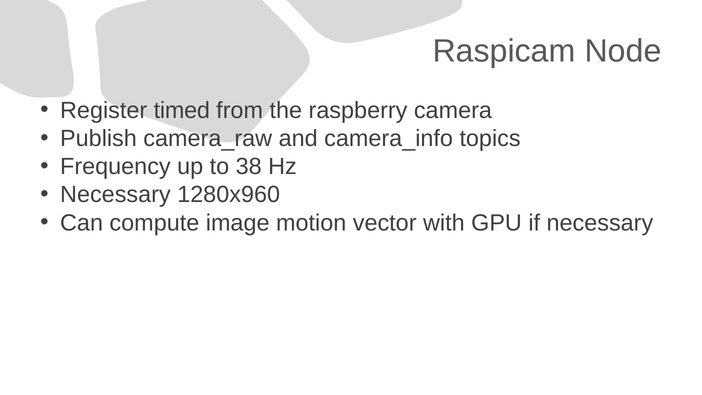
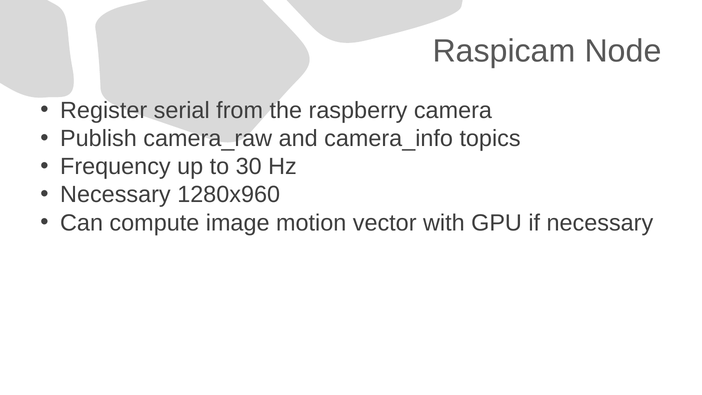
timed: timed -> serial (182, 110)
38: 38 -> 30 (249, 167)
